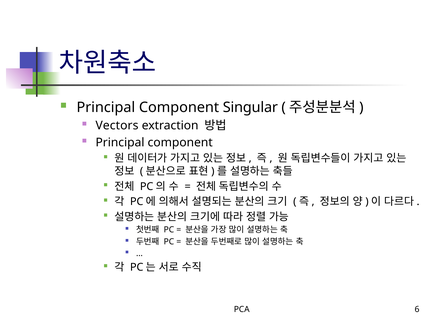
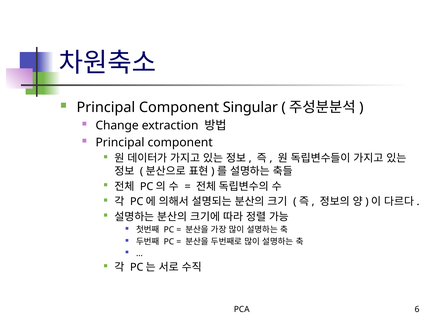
Vectors: Vectors -> Change (117, 126)
